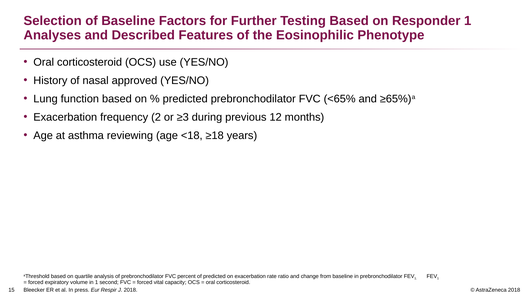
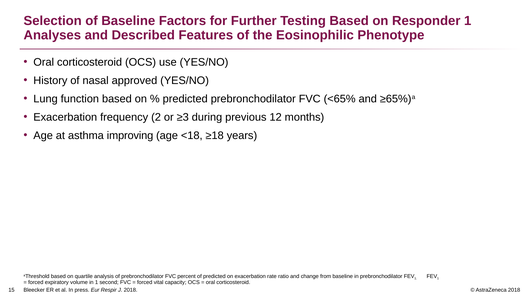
reviewing: reviewing -> improving (130, 135)
